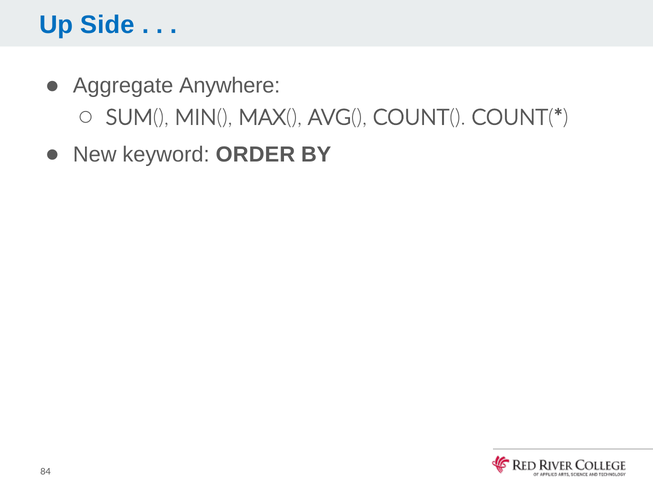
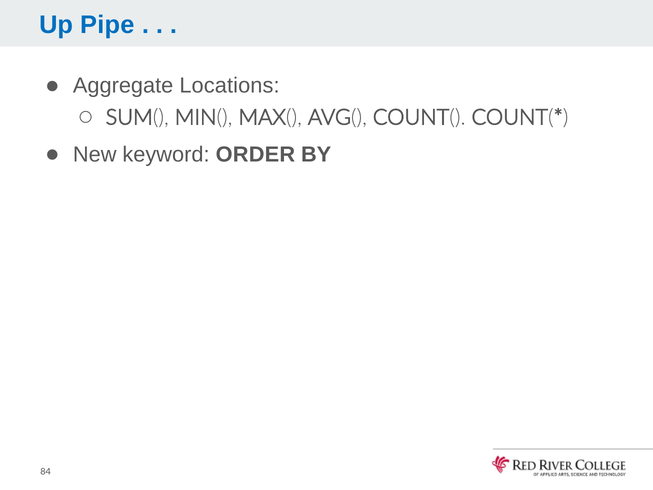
Side: Side -> Pipe (107, 25)
Anywhere: Anywhere -> Locations (230, 86)
